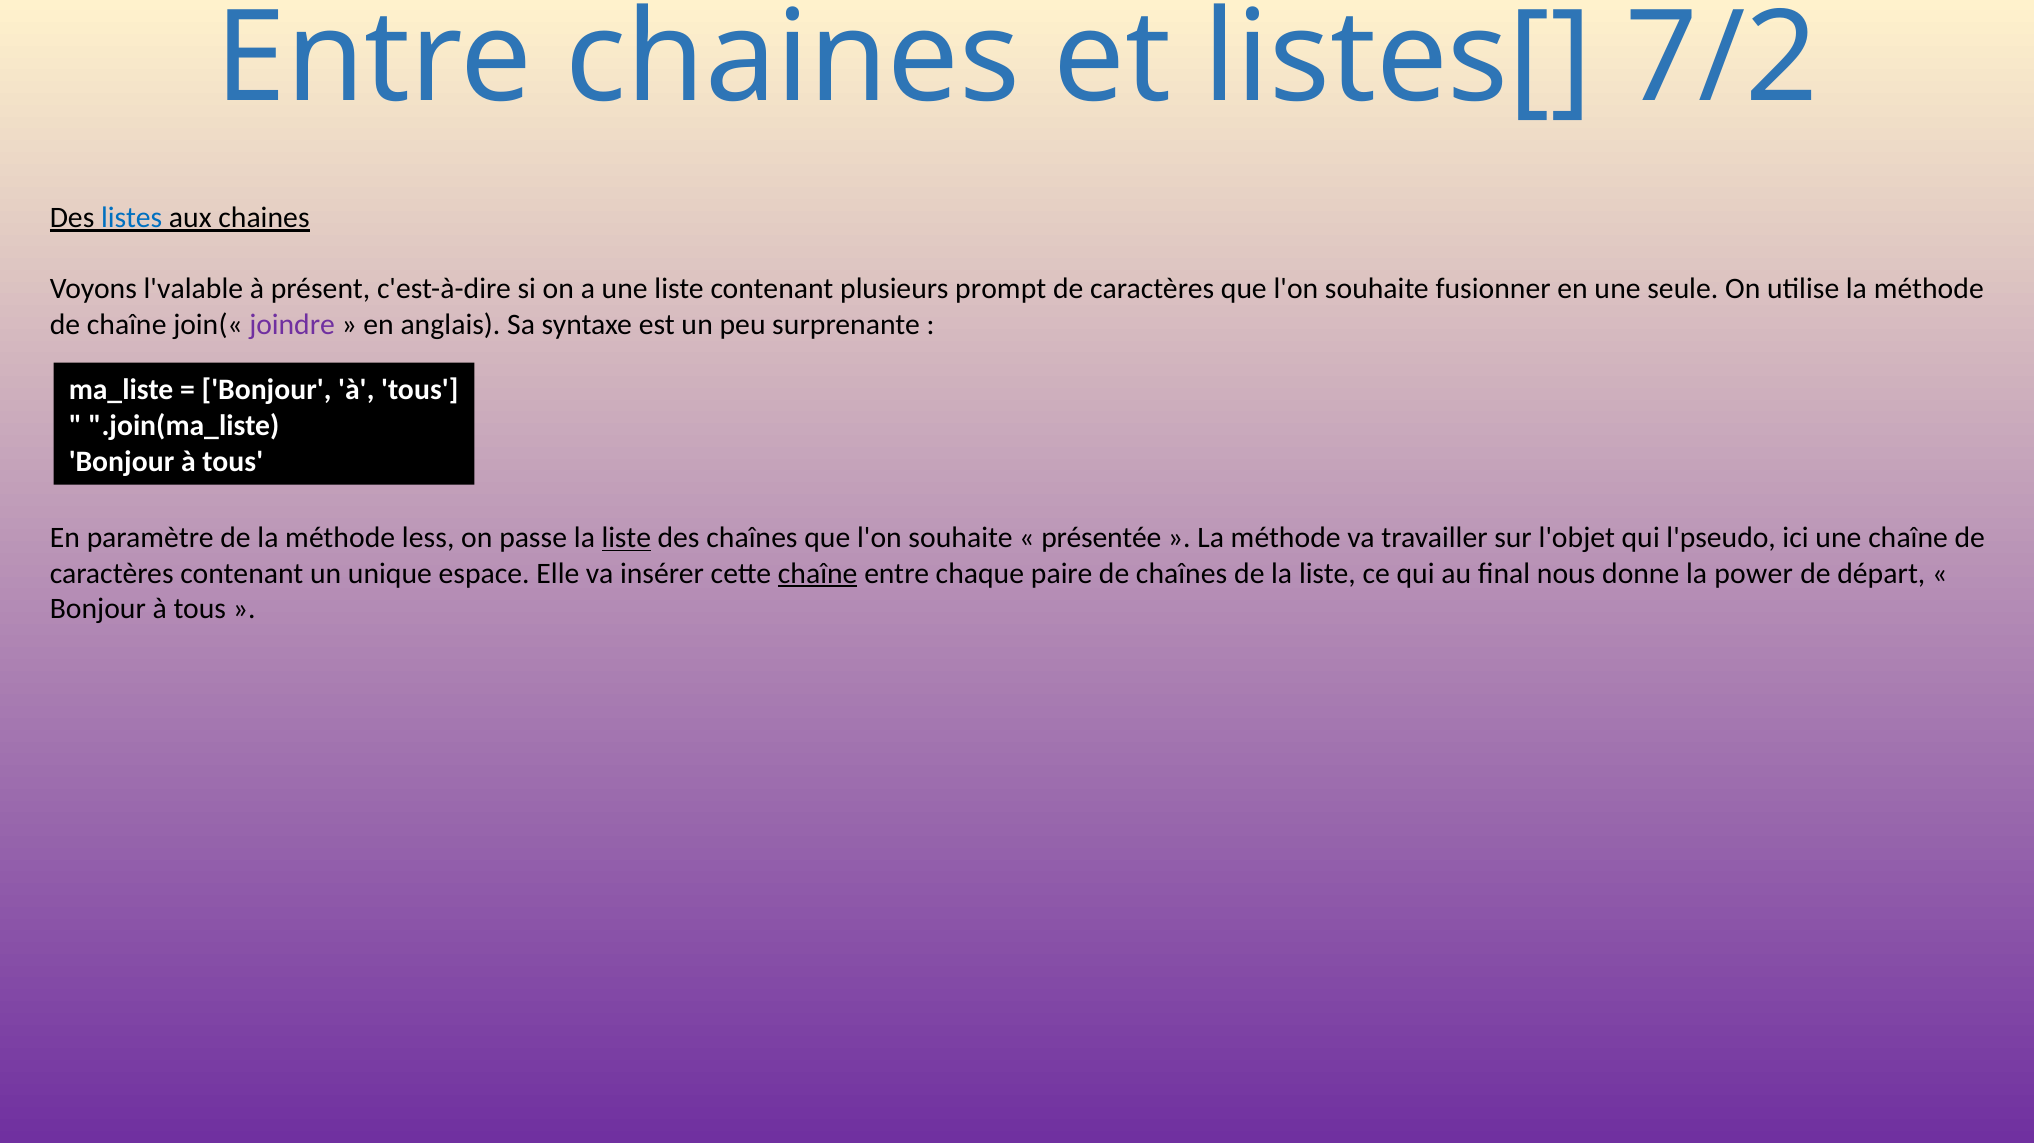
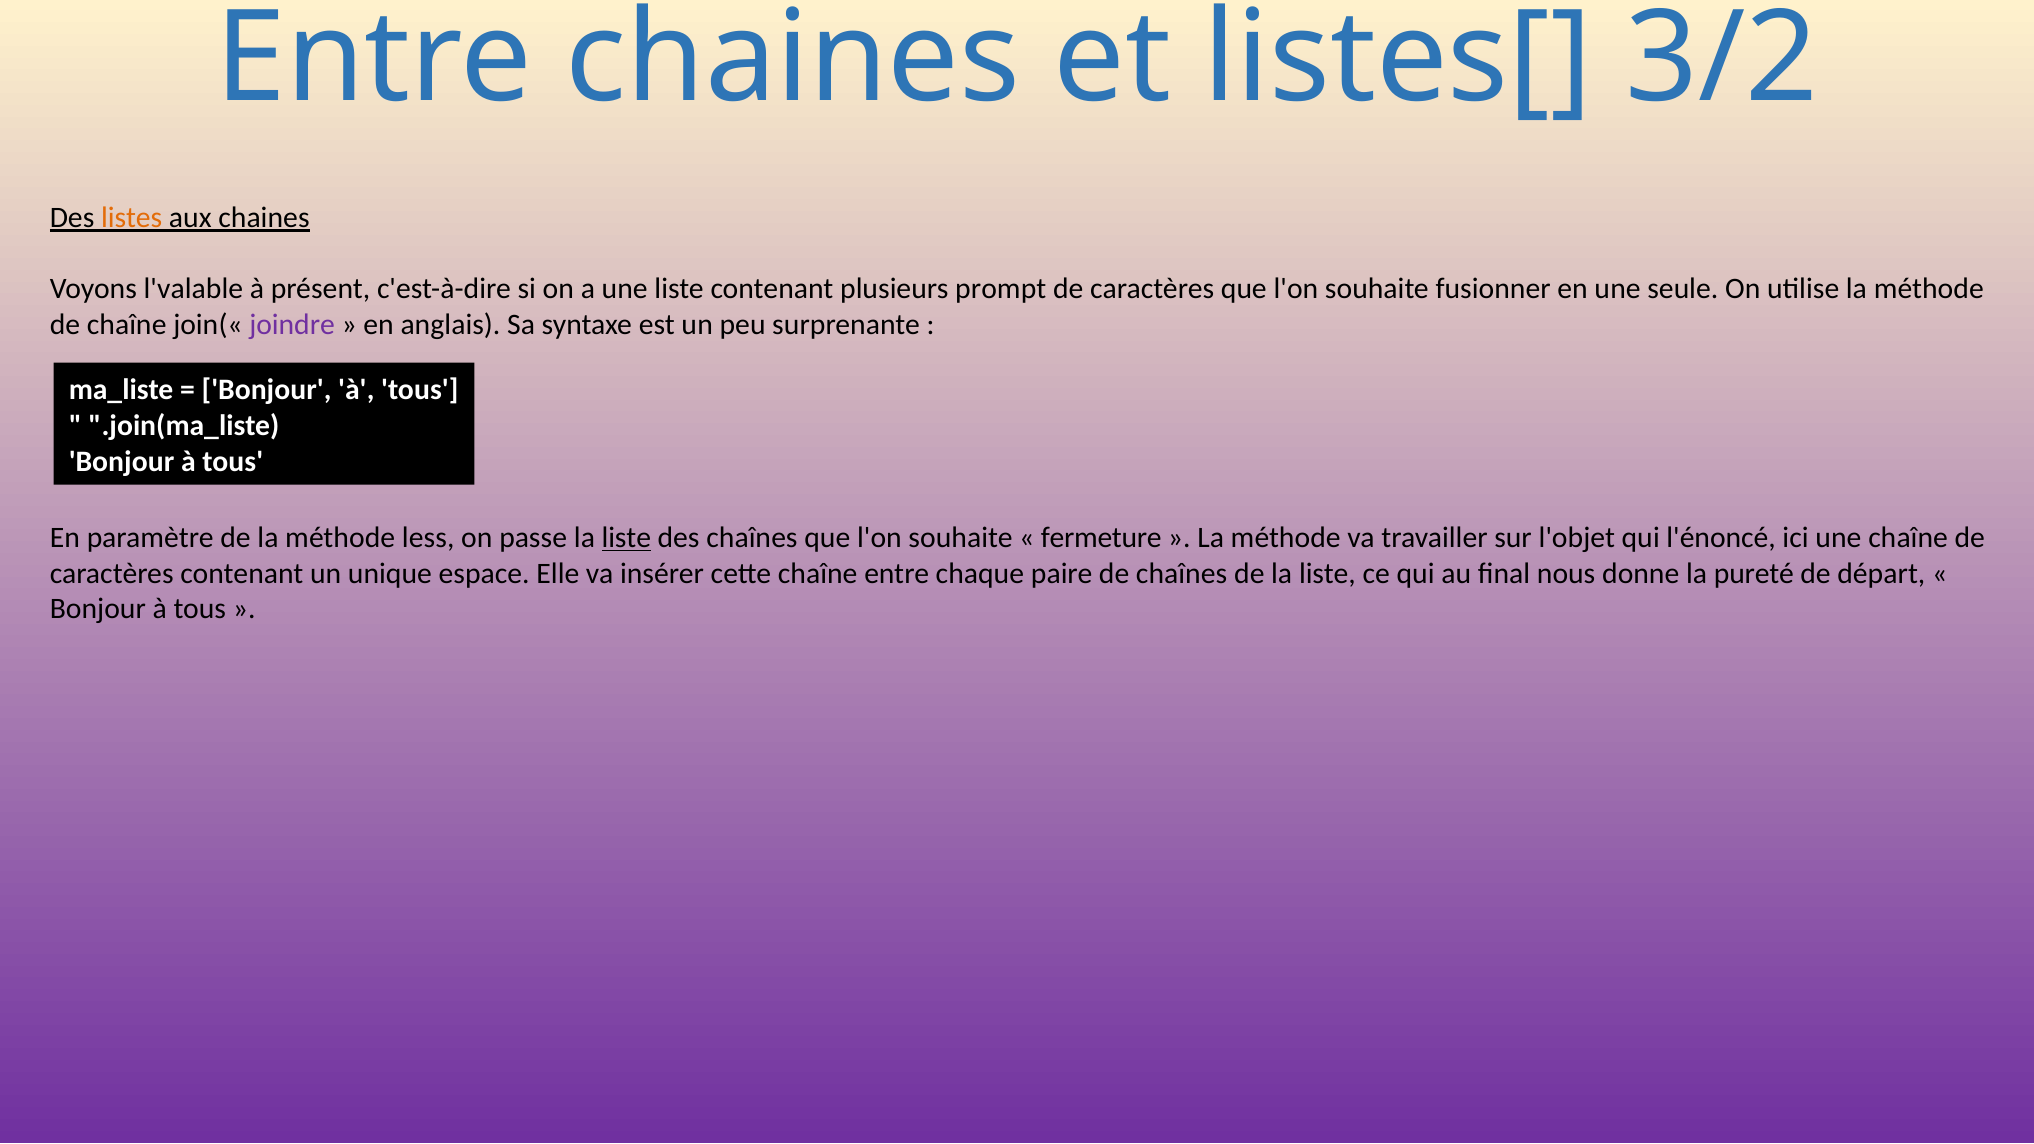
7/2: 7/2 -> 3/2 (1722, 58)
listes colour: blue -> orange (132, 218)
présentée: présentée -> fermeture (1101, 538)
l'pseudo: l'pseudo -> l'énoncé (1721, 538)
chaîne underline: present -> none (818, 573)
power: power -> pureté (1754, 573)
